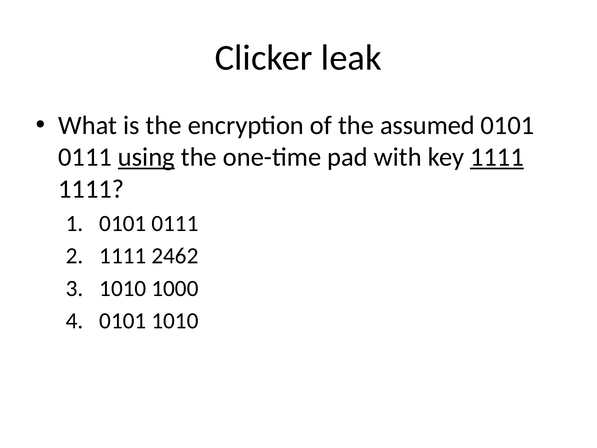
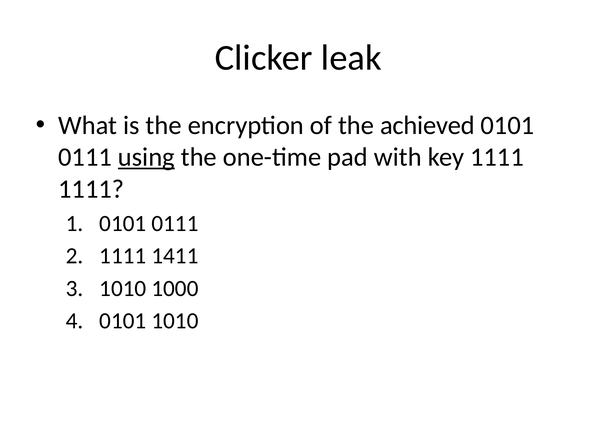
assumed: assumed -> achieved (427, 125)
1111 underline: present -> none (497, 157)
2462: 2462 -> 1411 (175, 256)
